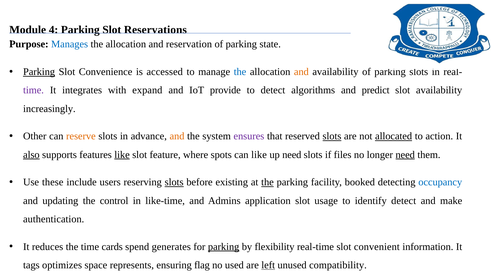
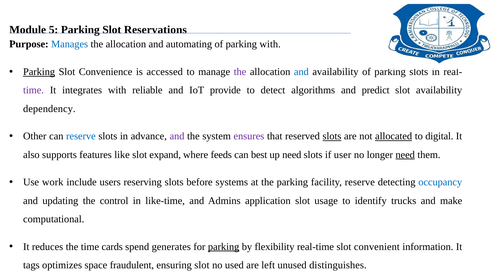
4: 4 -> 5 (54, 30)
reservation: reservation -> automating (189, 44)
parking state: state -> with (270, 44)
the colour: blue -> purple (240, 72)
and colour: orange -> blue (301, 72)
expand: expand -> reliable (147, 90)
increasingly: increasingly -> dependency (49, 109)
reserve colour: orange -> blue (81, 136)
and colour: orange -> purple (177, 136)
action: action -> digital (439, 136)
also underline: present -> none (31, 155)
like underline: present -> none (122, 155)
feature: feature -> expand (165, 155)
spots: spots -> feeds (221, 155)
can like: like -> best (259, 155)
files: files -> user (343, 155)
these: these -> work (53, 182)
slots underline: present -> none (174, 182)
existing: existing -> systems (232, 182)
the underline: present -> none (267, 182)
facility booked: booked -> reserve (360, 182)
identify detect: detect -> trucks (404, 201)
authentication: authentication -> computational (54, 219)
represents: represents -> fraudulent (132, 265)
ensuring flag: flag -> slot (202, 265)
left underline: present -> none (268, 265)
compatibility: compatibility -> distinguishes (338, 265)
